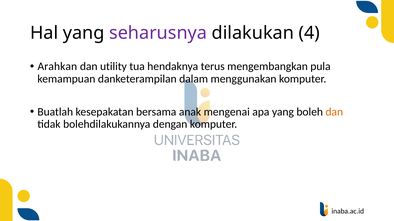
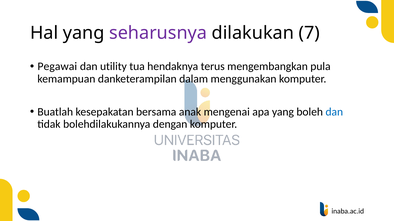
4: 4 -> 7 (309, 33)
Arahkan: Arahkan -> Pegawai (57, 67)
dan colour: orange -> blue (334, 112)
